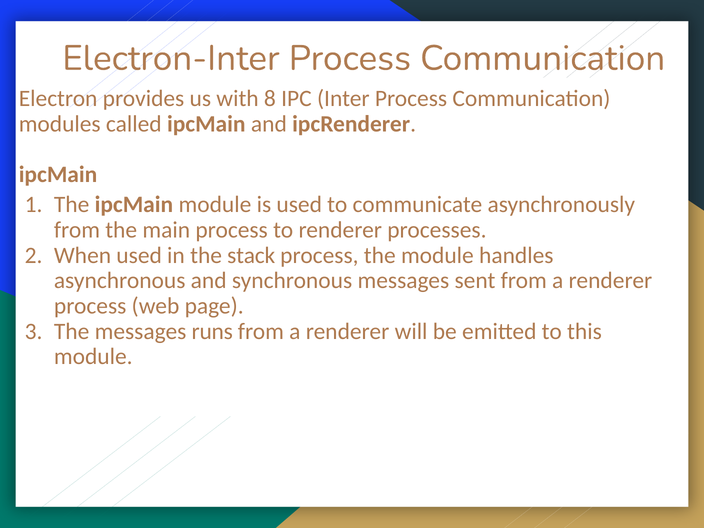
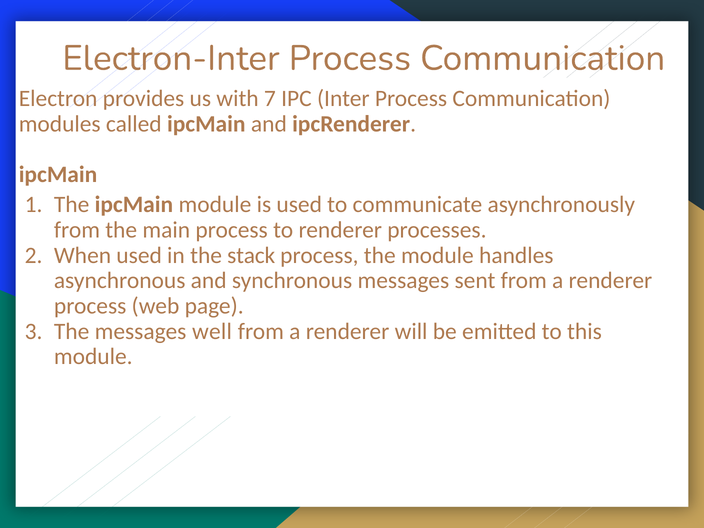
8: 8 -> 7 (270, 99)
runs: runs -> well (212, 331)
